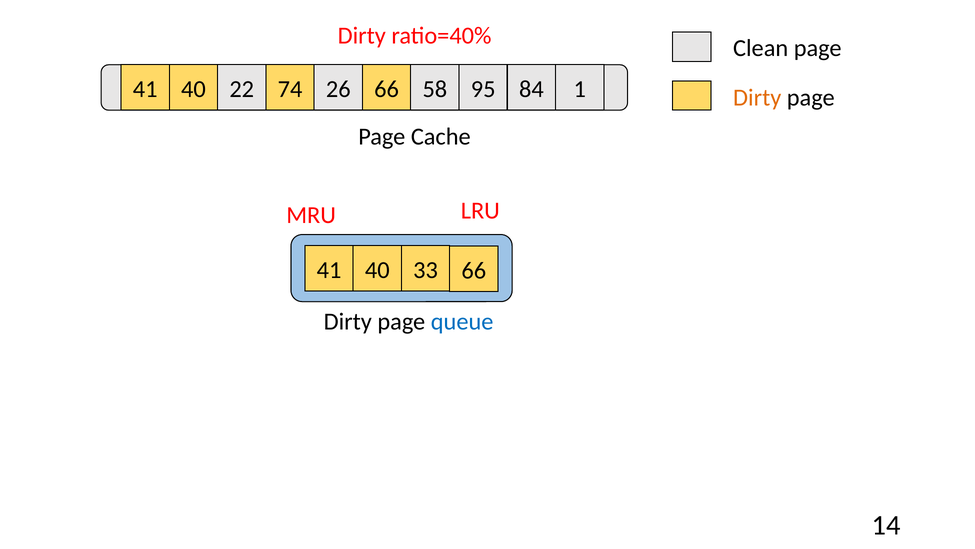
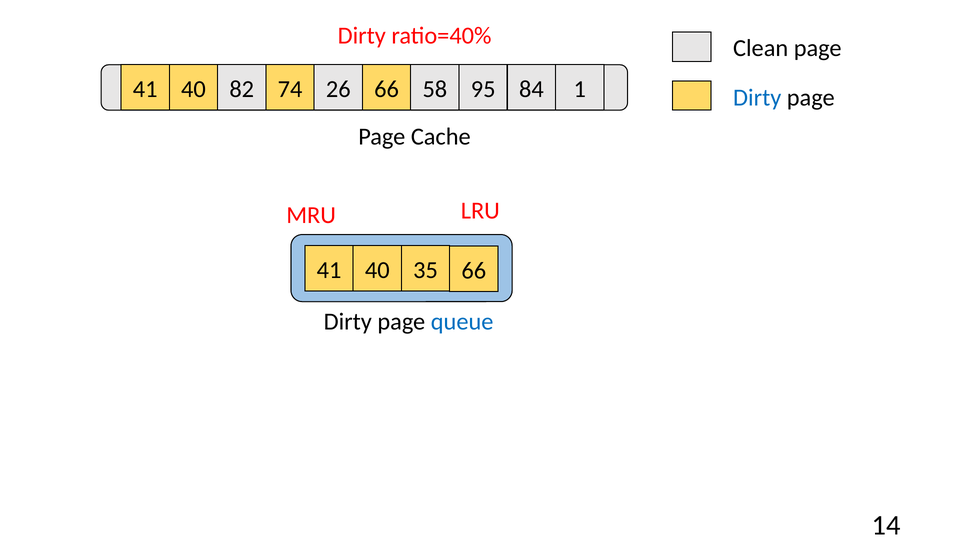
22: 22 -> 82 (242, 89)
Dirty colour: orange -> blue (757, 97)
33: 33 -> 35 (426, 270)
